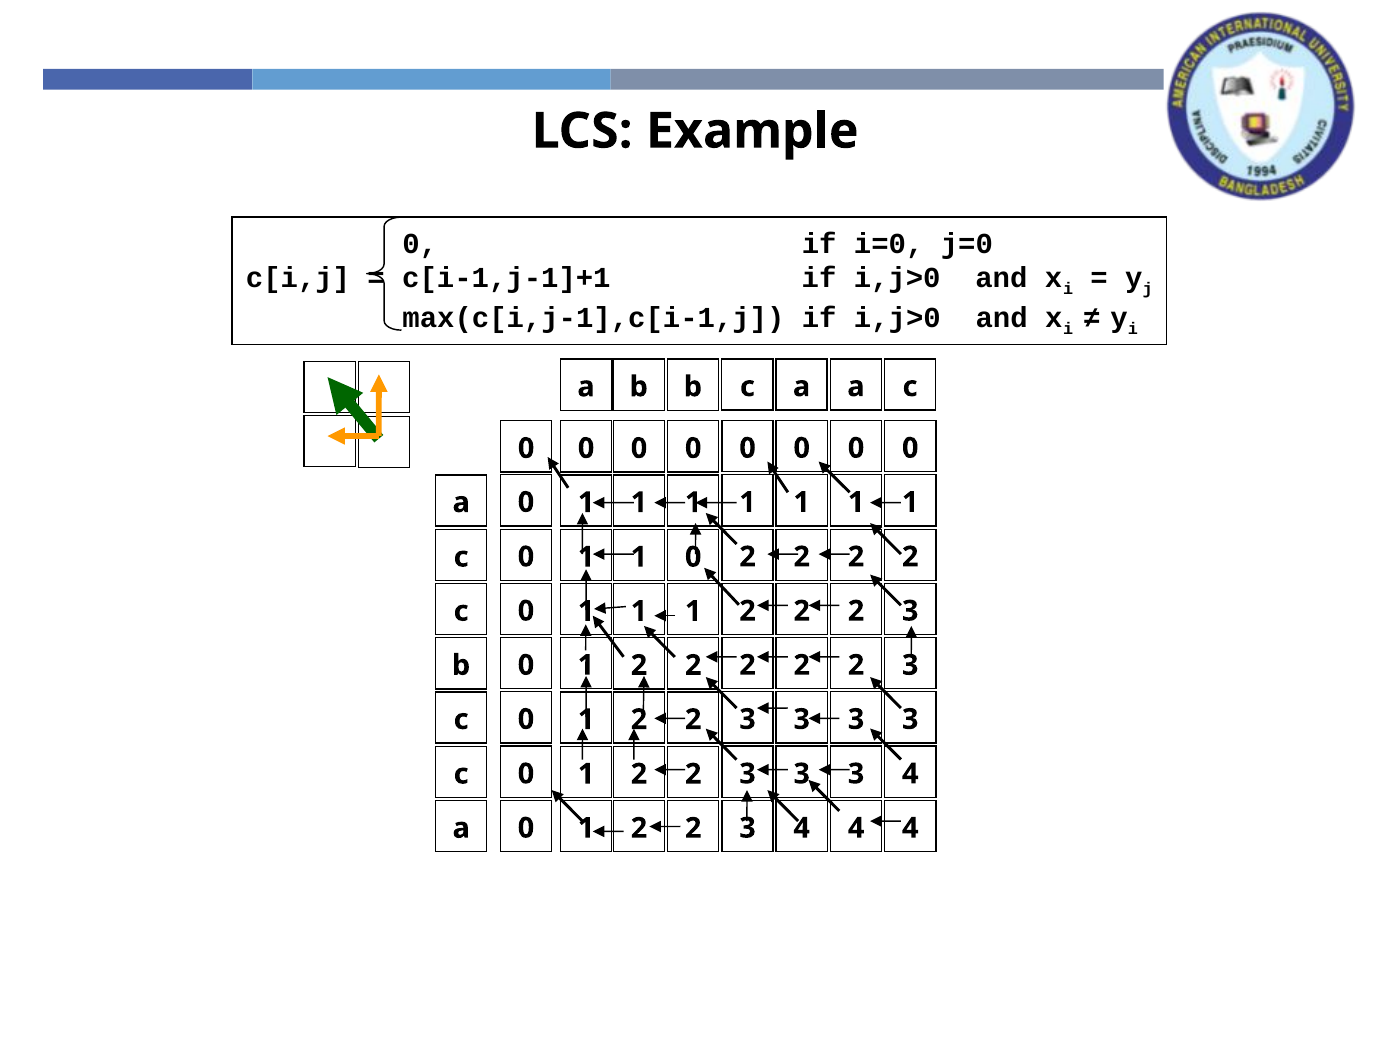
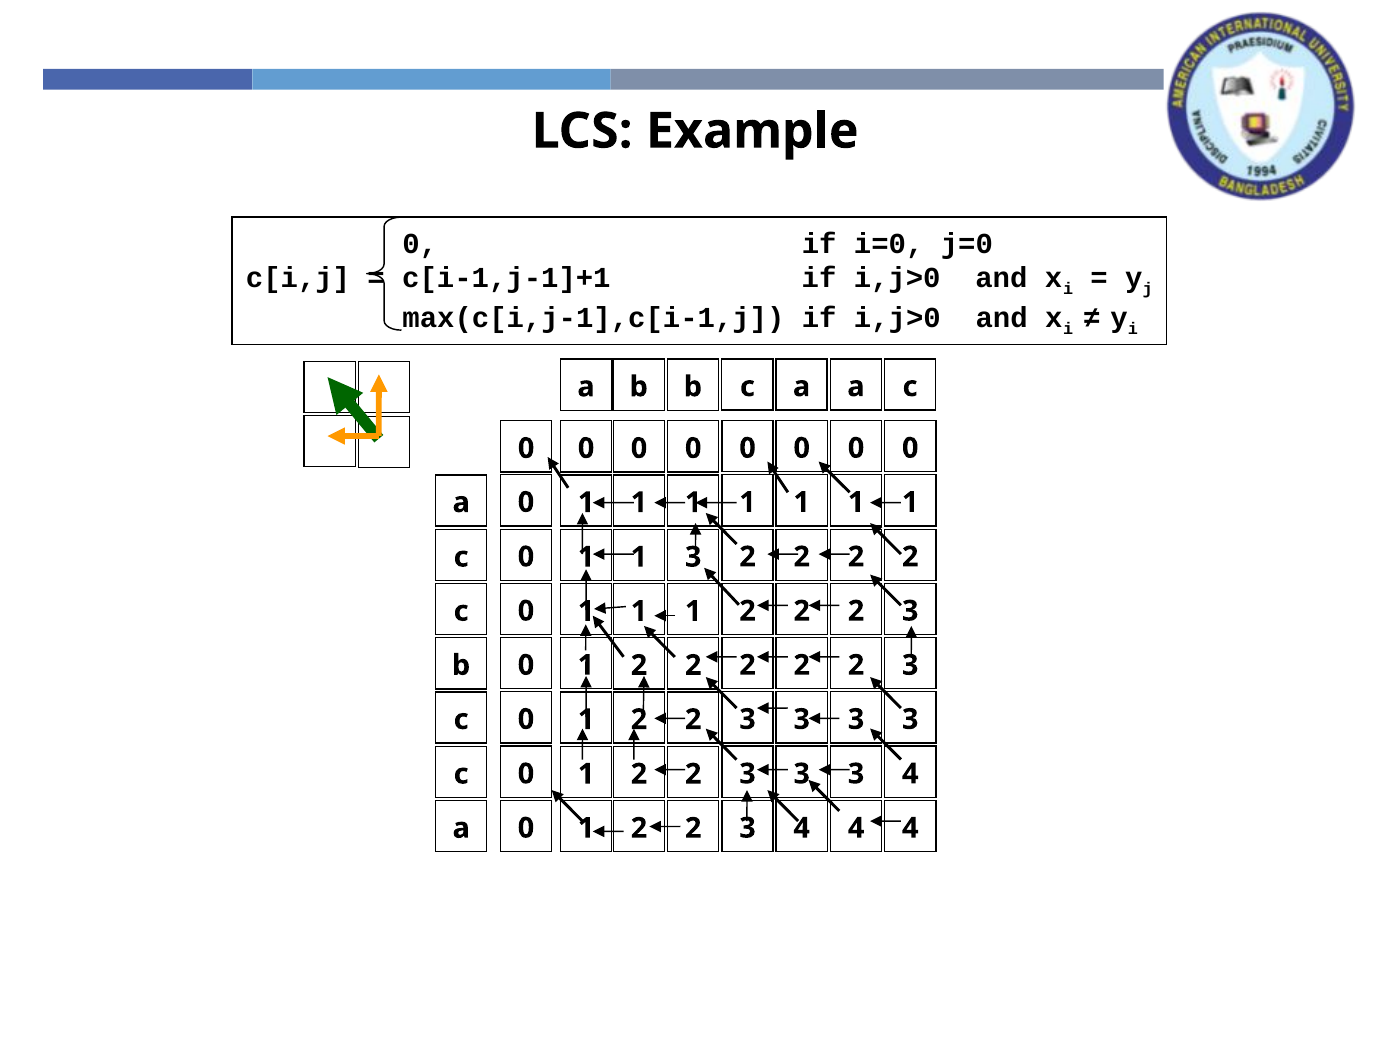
0: 0 -> 3 (693, 557)
